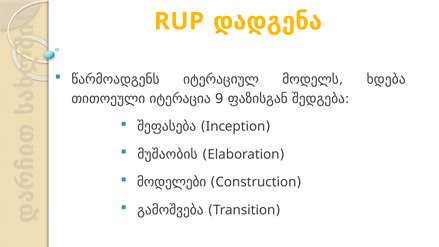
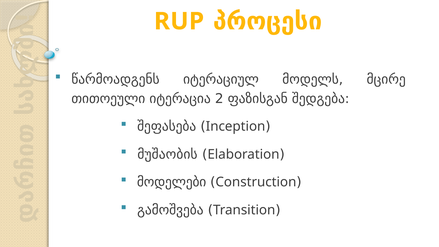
დადგენა: დადგენა -> პროცესი (268, 21)
ხდება: ხდება -> მცირე (386, 79)
9: 9 -> 2 (219, 99)
